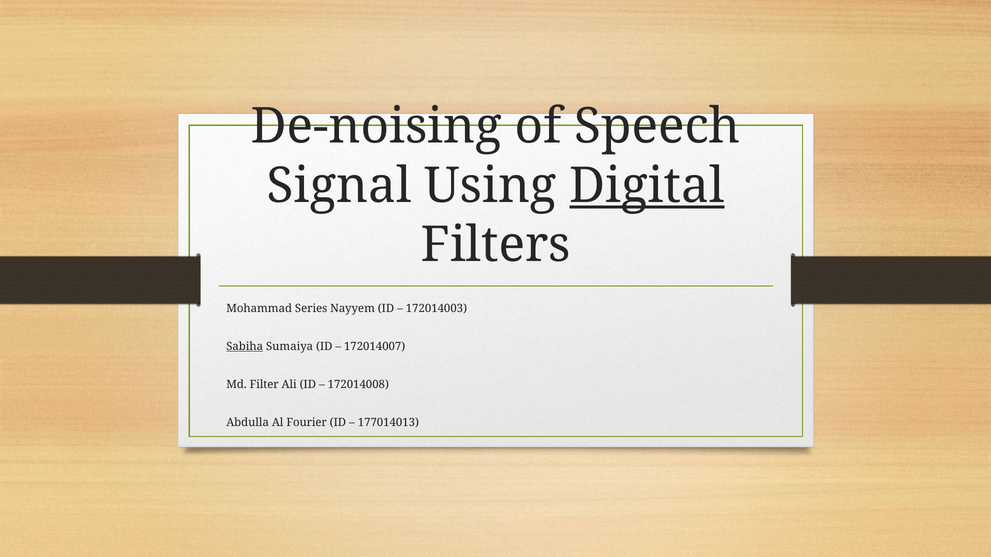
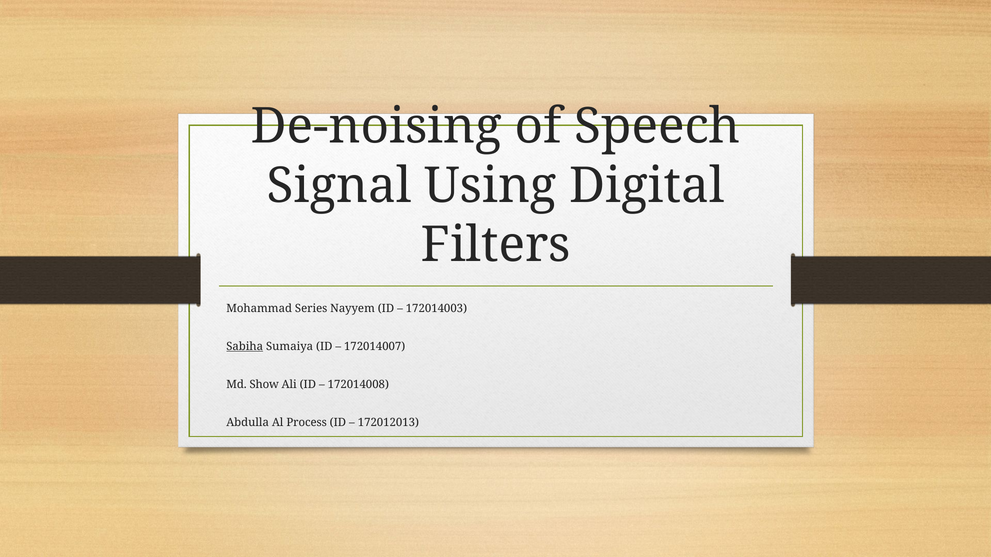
Digital underline: present -> none (647, 186)
Filter: Filter -> Show (264, 385)
Fourier: Fourier -> Process (307, 423)
177014013: 177014013 -> 172012013 (388, 423)
